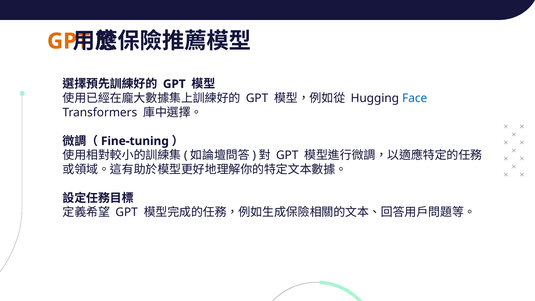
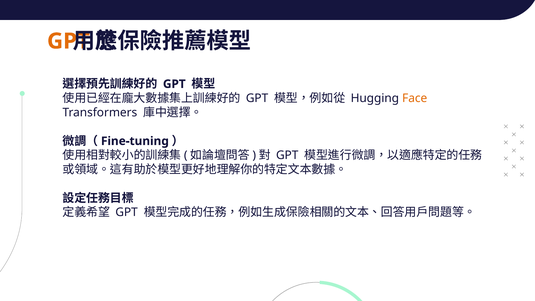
Face colour: blue -> orange (415, 98)
